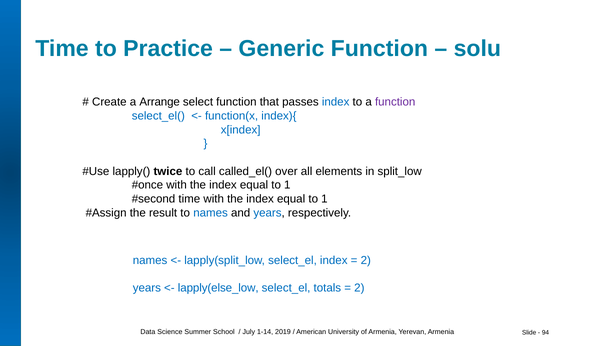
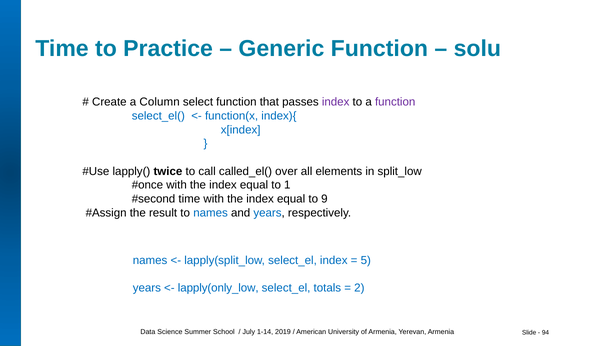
Arrange: Arrange -> Column (160, 102)
index colour: blue -> purple (336, 102)
1: 1 -> 9 (324, 199)
2: 2 -> 5 (366, 260)
lapply(else_low: lapply(else_low -> lapply(only_low (218, 288)
